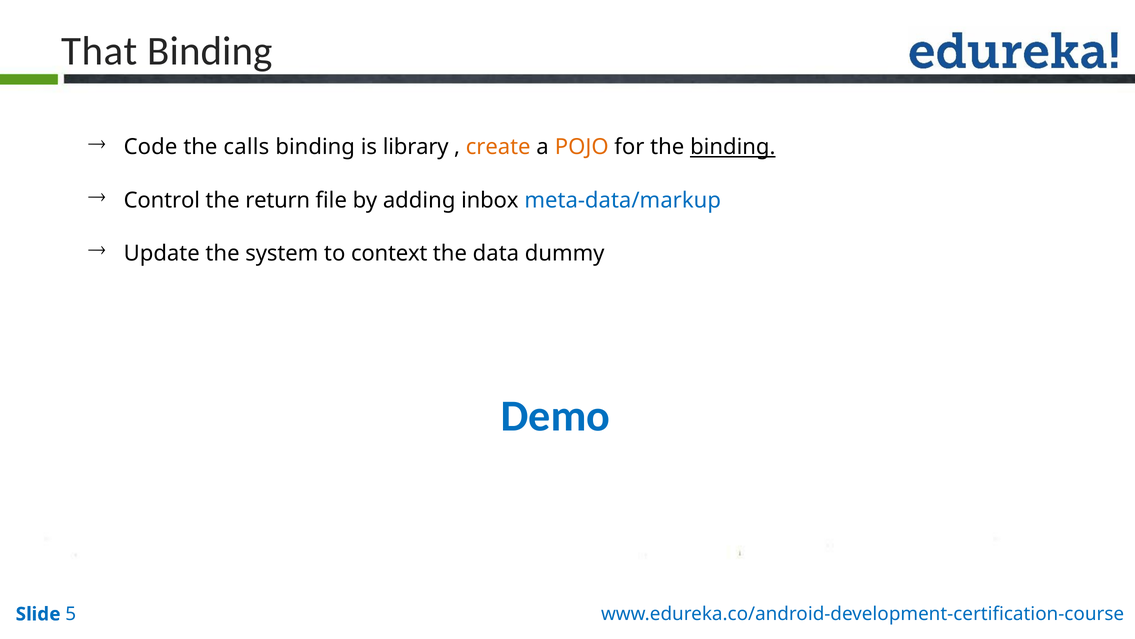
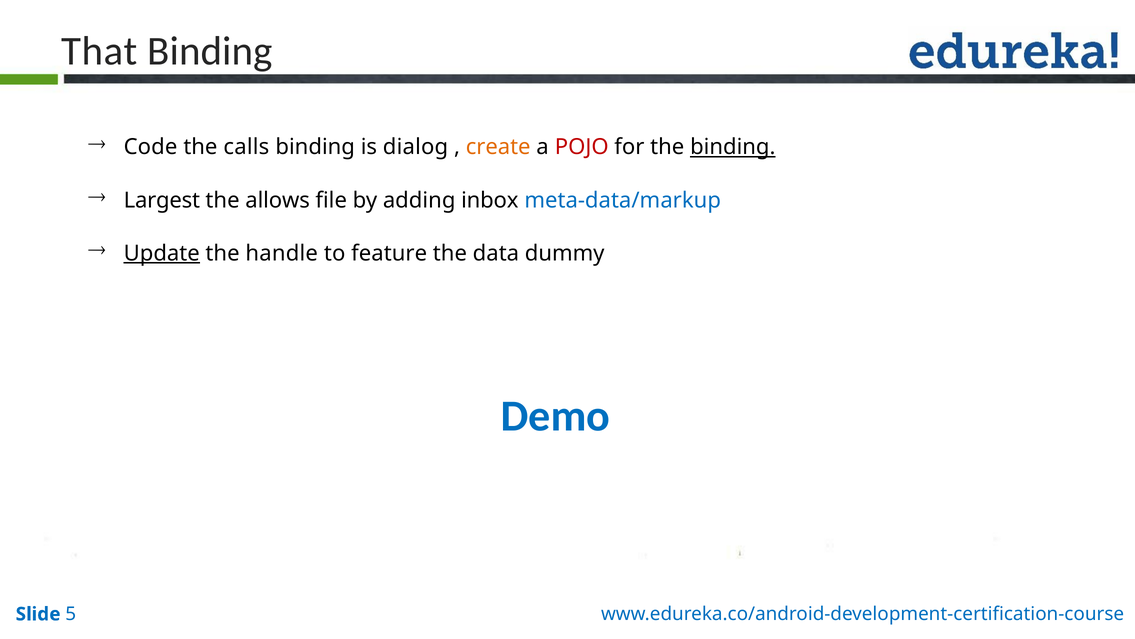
library: library -> dialog (416, 147)
POJO colour: orange -> red (582, 147)
Control: Control -> Largest (162, 200)
return: return -> allows (278, 200)
Update underline: none -> present (162, 253)
system: system -> handle (282, 253)
context: context -> feature (389, 253)
